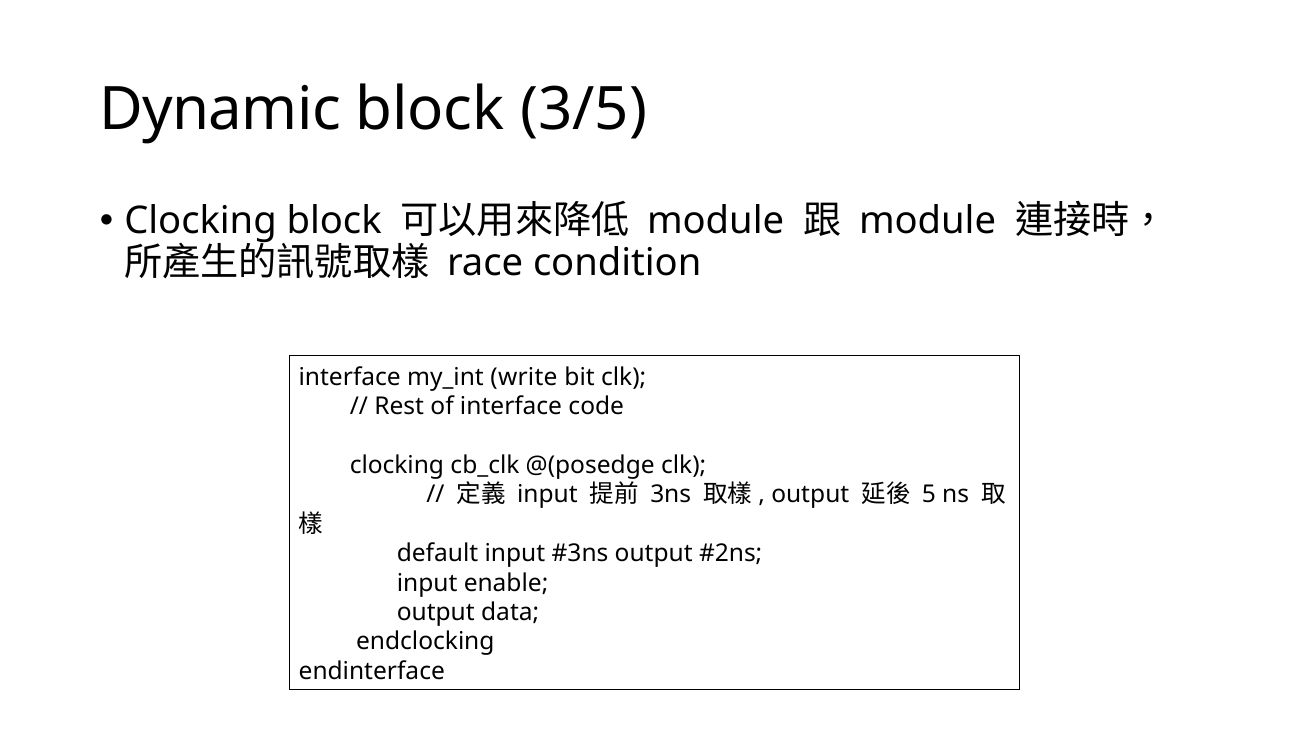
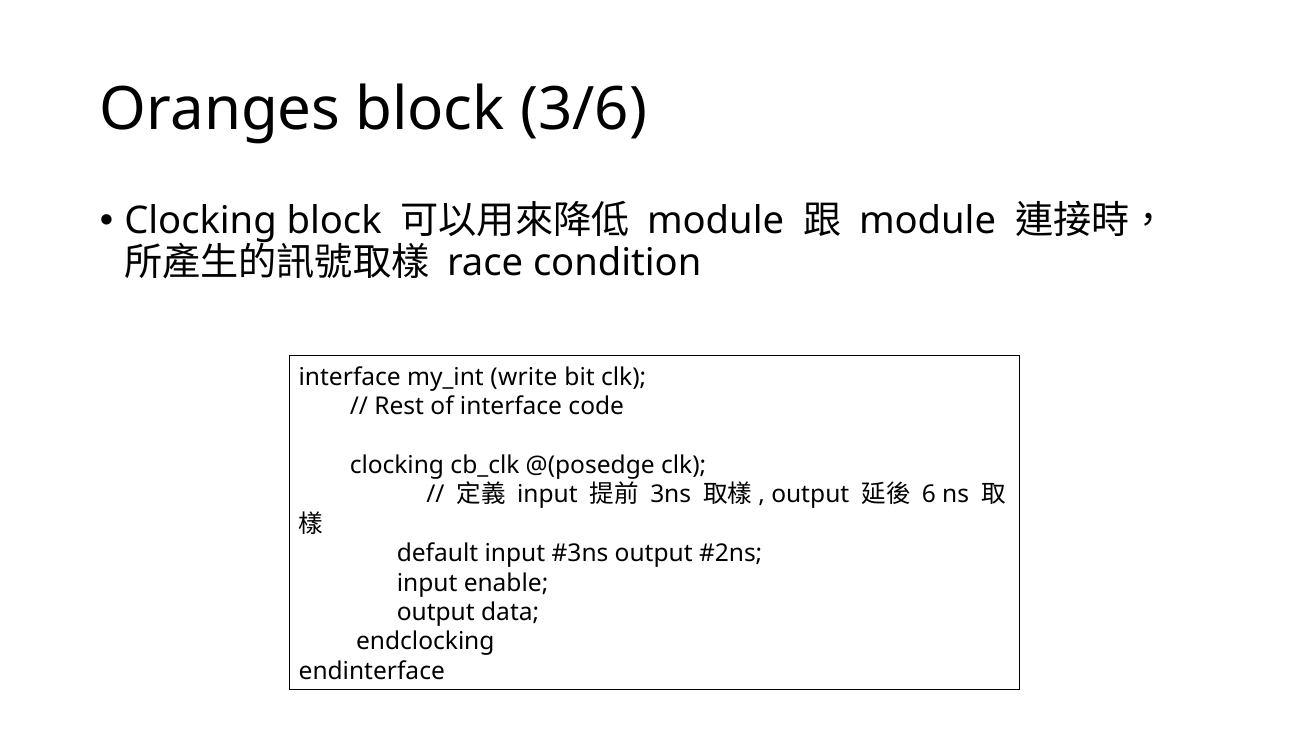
Dynamic: Dynamic -> Oranges (220, 110)
3/5: 3/5 -> 3/6 (584, 110)
5: 5 -> 6 (929, 495)
